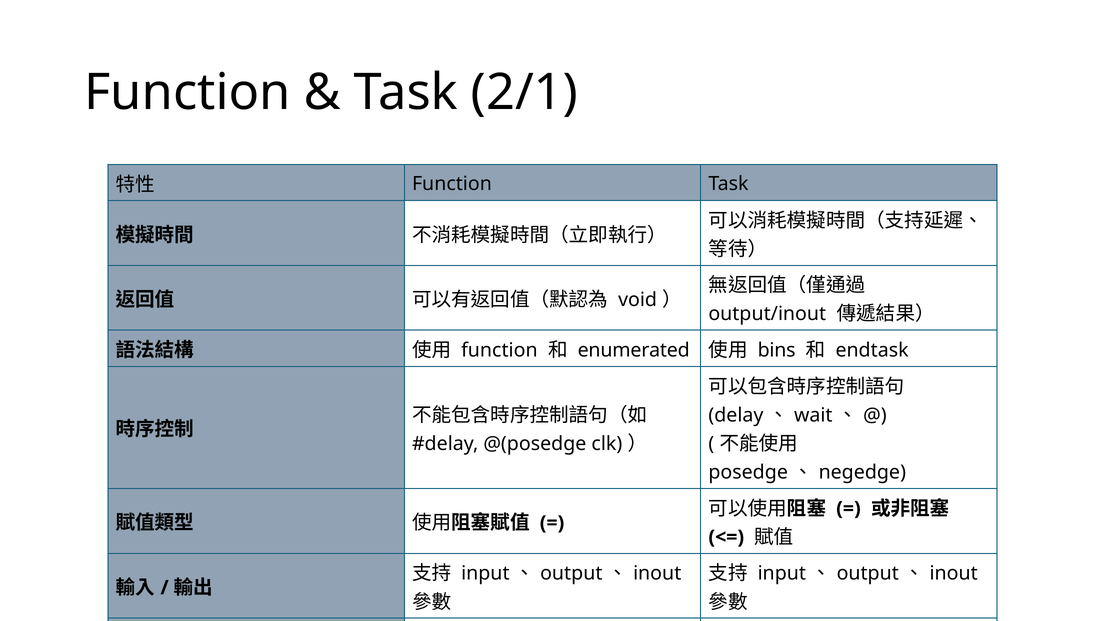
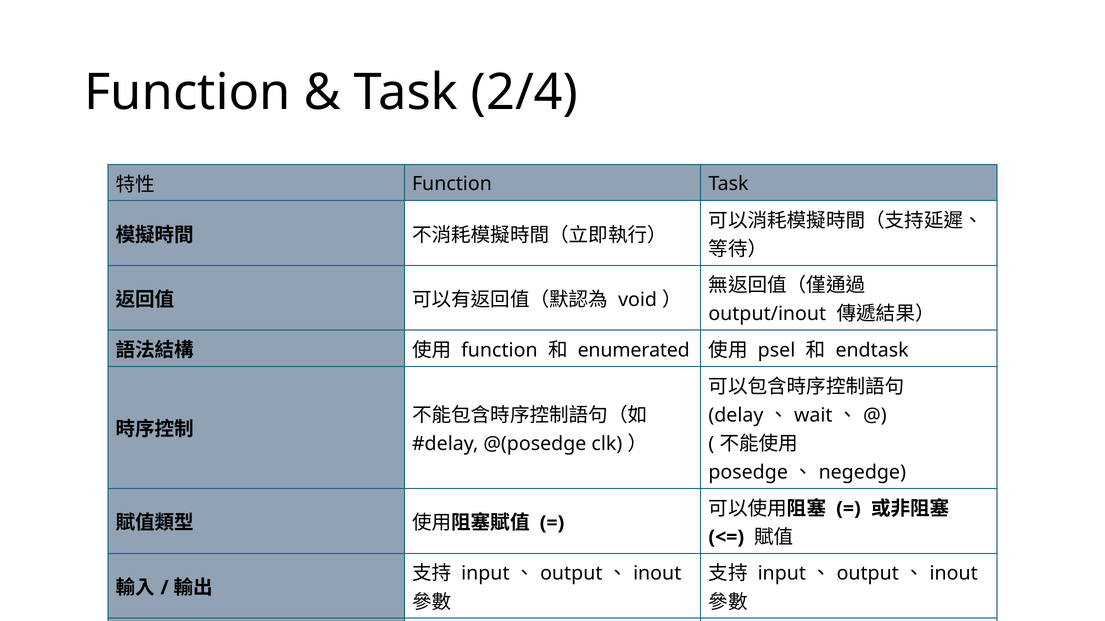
2/1: 2/1 -> 2/4 (524, 93)
bins: bins -> psel (777, 351)
